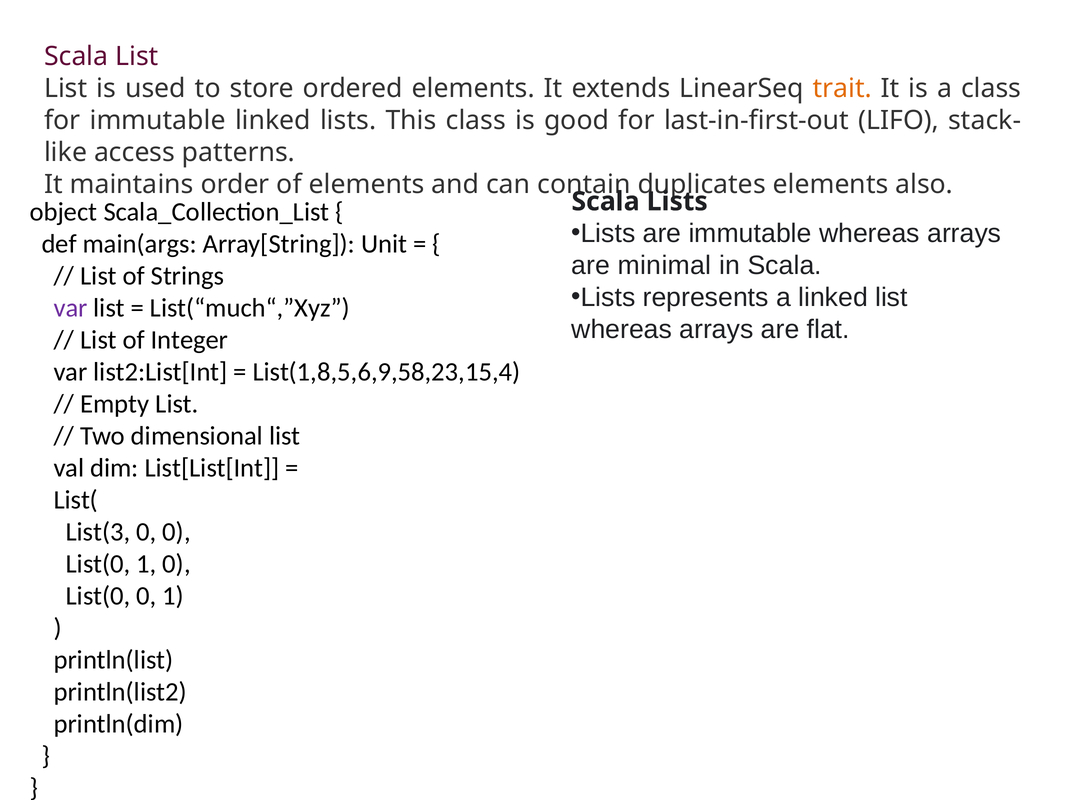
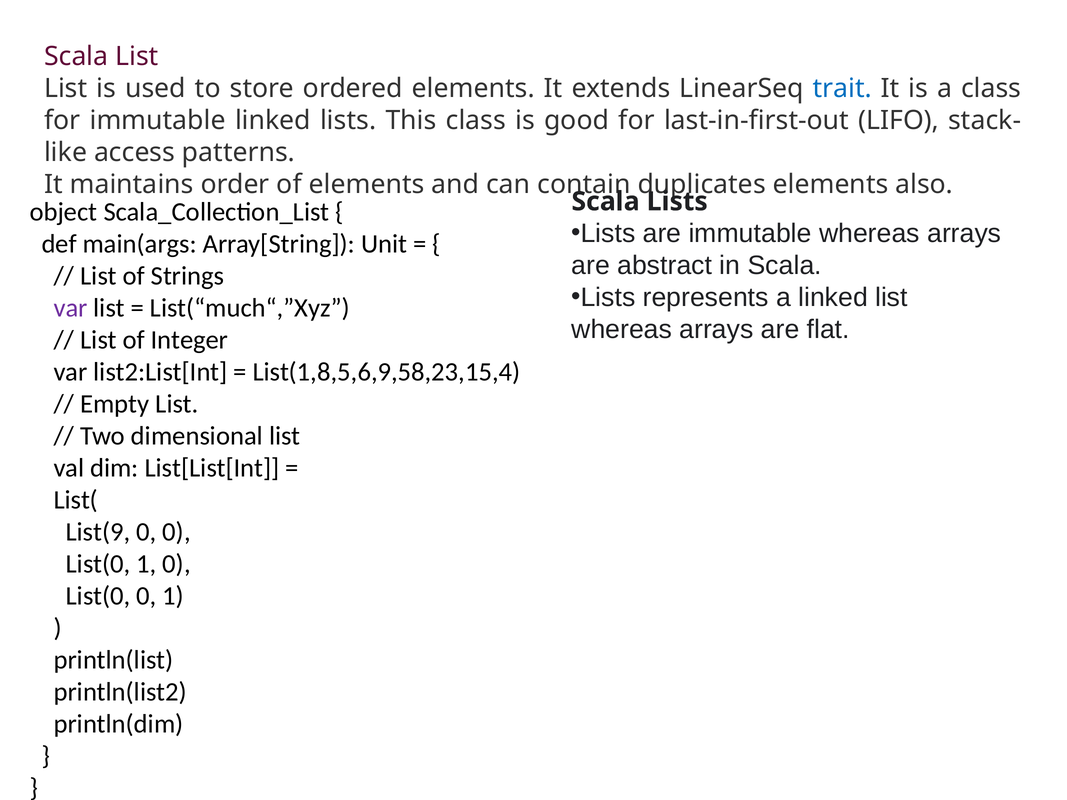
trait colour: orange -> blue (842, 89)
minimal: minimal -> abstract (665, 266)
List(3: List(3 -> List(9 (98, 532)
